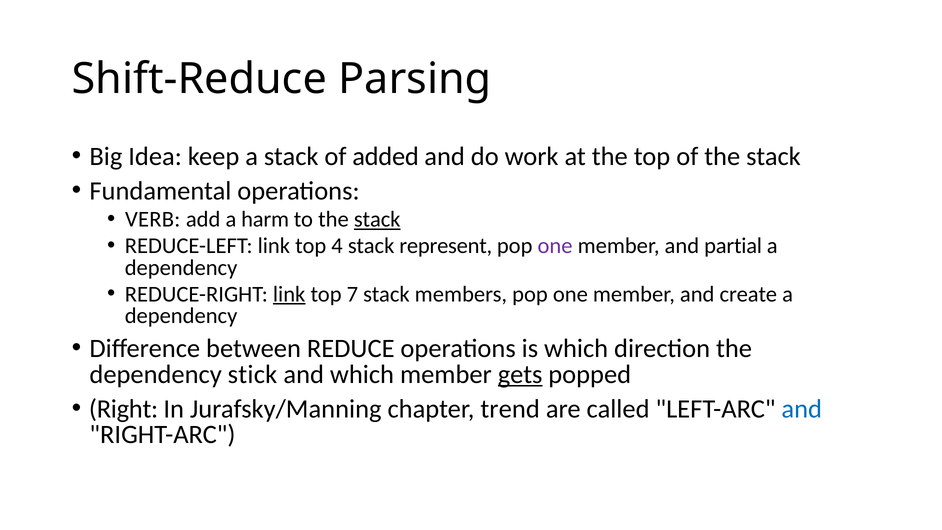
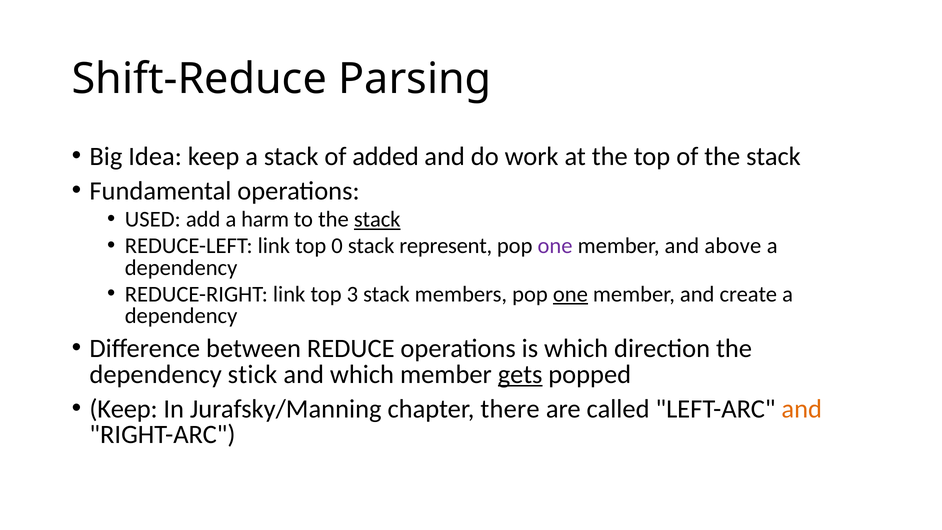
VERB: VERB -> USED (153, 219)
4: 4 -> 0 (337, 246)
partial: partial -> above (733, 246)
link underline: present -> none (289, 294)
7: 7 -> 3 (352, 294)
one underline: none -> present (570, 294)
Right: Right -> Keep (124, 409)
trend: trend -> there (510, 409)
and colour: blue -> orange (802, 409)
